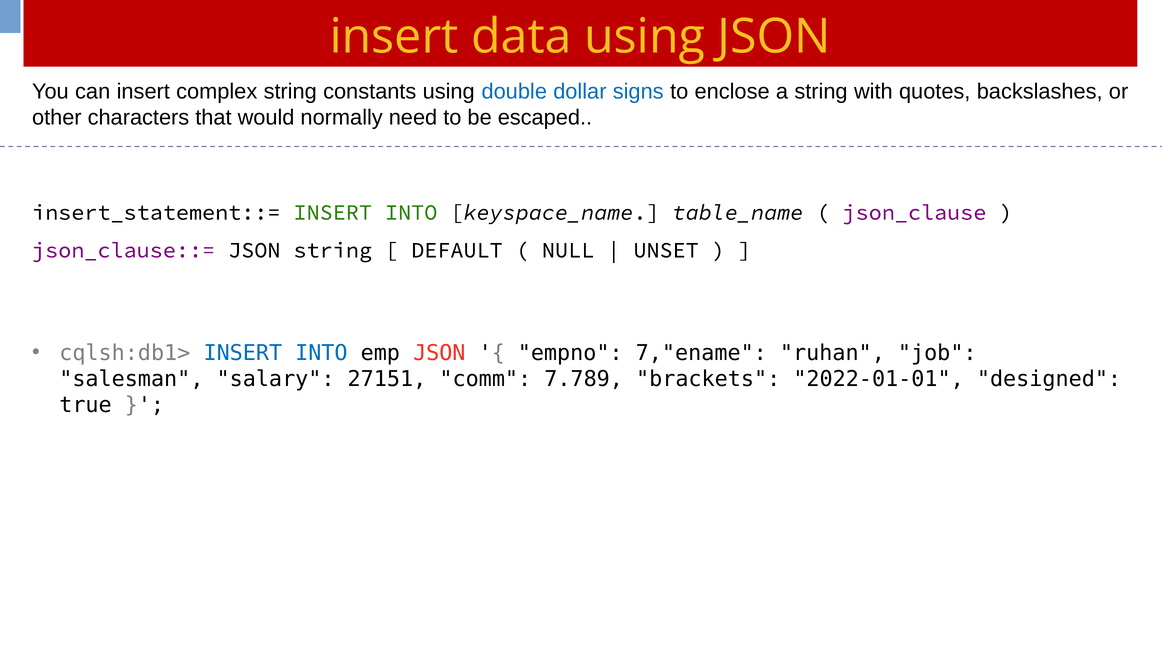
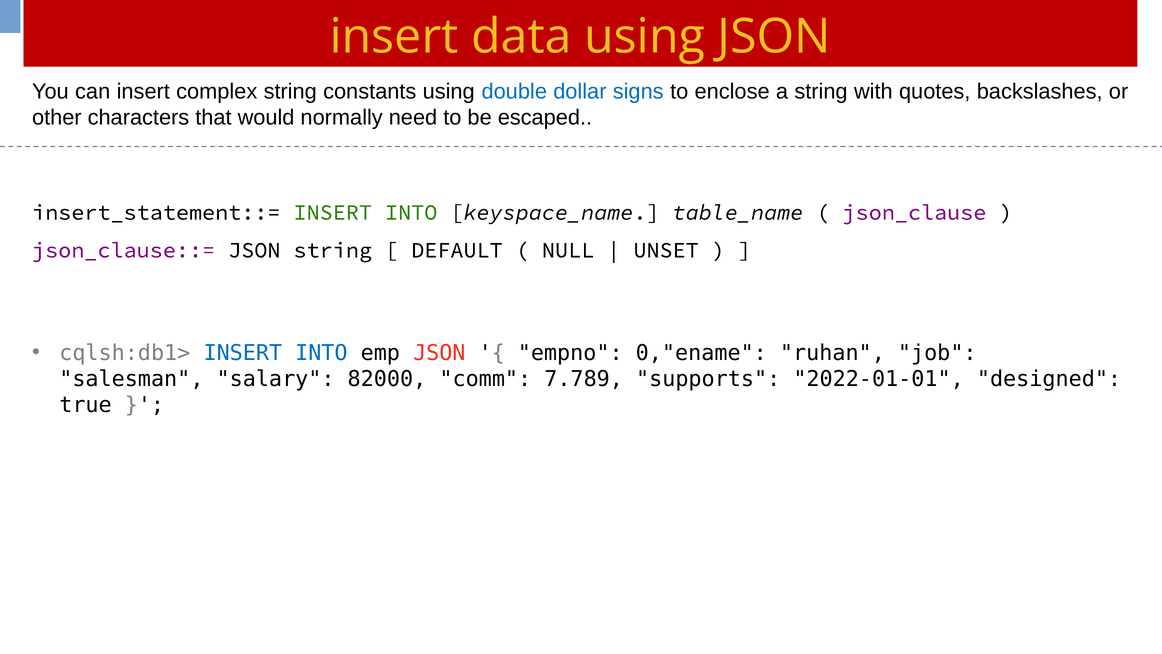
7,"ename: 7,"ename -> 0,"ename (701, 353)
27151: 27151 -> 82000 (387, 379)
brackets: brackets -> supports (708, 379)
